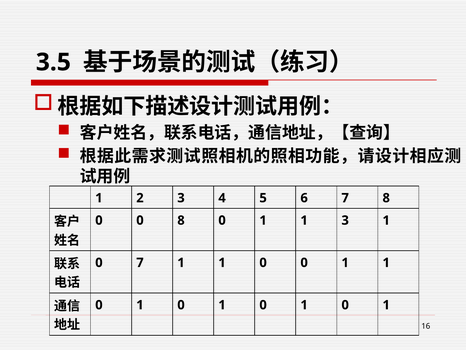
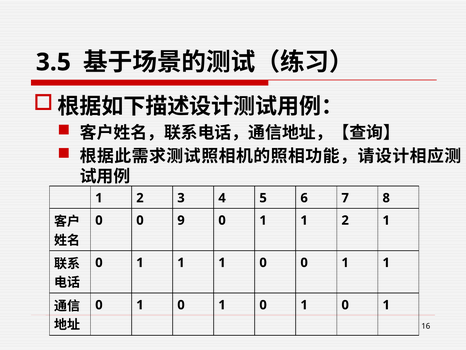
0 8: 8 -> 9 (181, 220)
1 1 3: 3 -> 2 (345, 220)
7: 7 -> 1 (140, 262)
